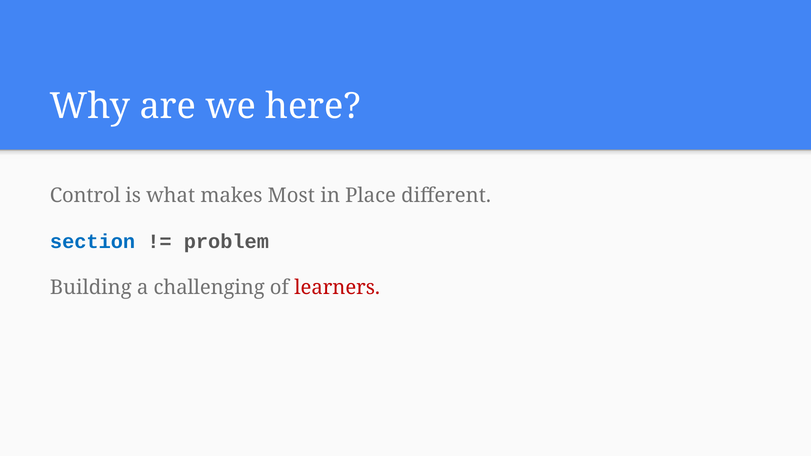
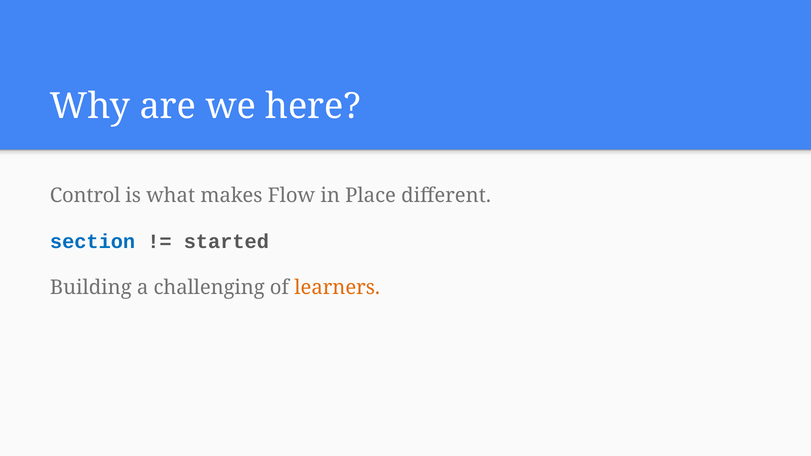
Most: Most -> Flow (291, 196)
problem: problem -> started (226, 242)
learners colour: red -> orange (337, 288)
